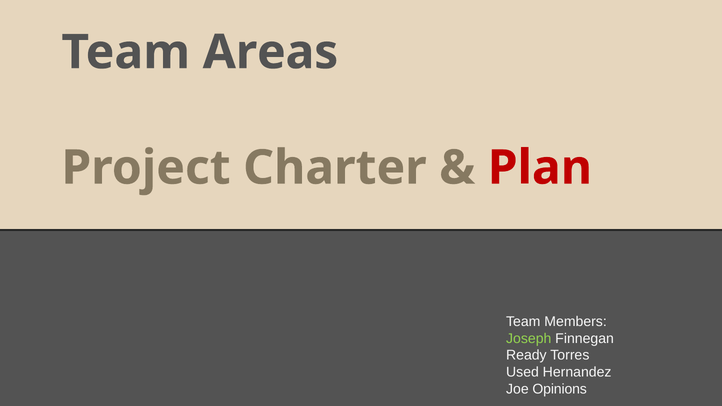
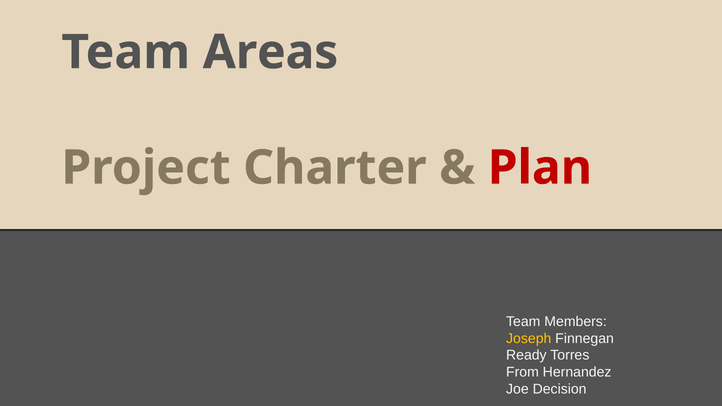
Joseph colour: light green -> yellow (529, 339)
Used: Used -> From (522, 372)
Opinions: Opinions -> Decision (560, 389)
